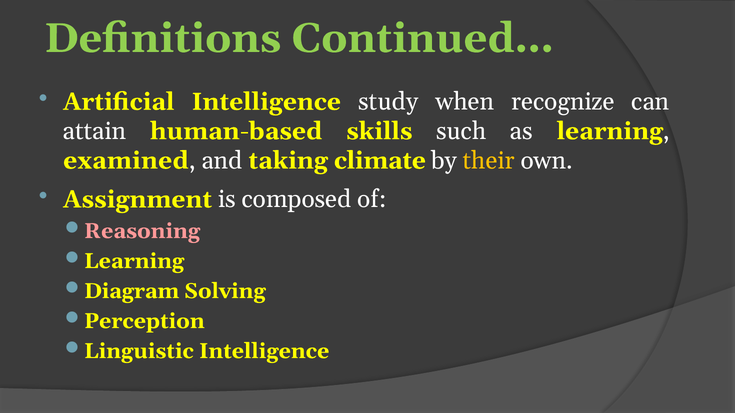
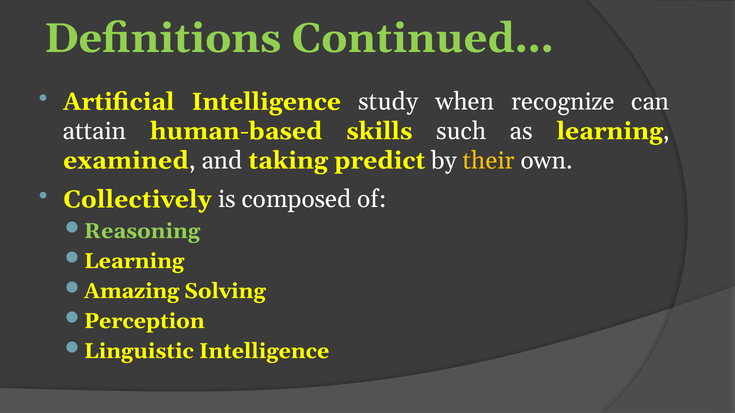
climate: climate -> predict (380, 161)
Assignment: Assignment -> Collectively (137, 200)
Reasoning colour: pink -> light green (142, 231)
Diagram: Diagram -> Amazing (132, 291)
